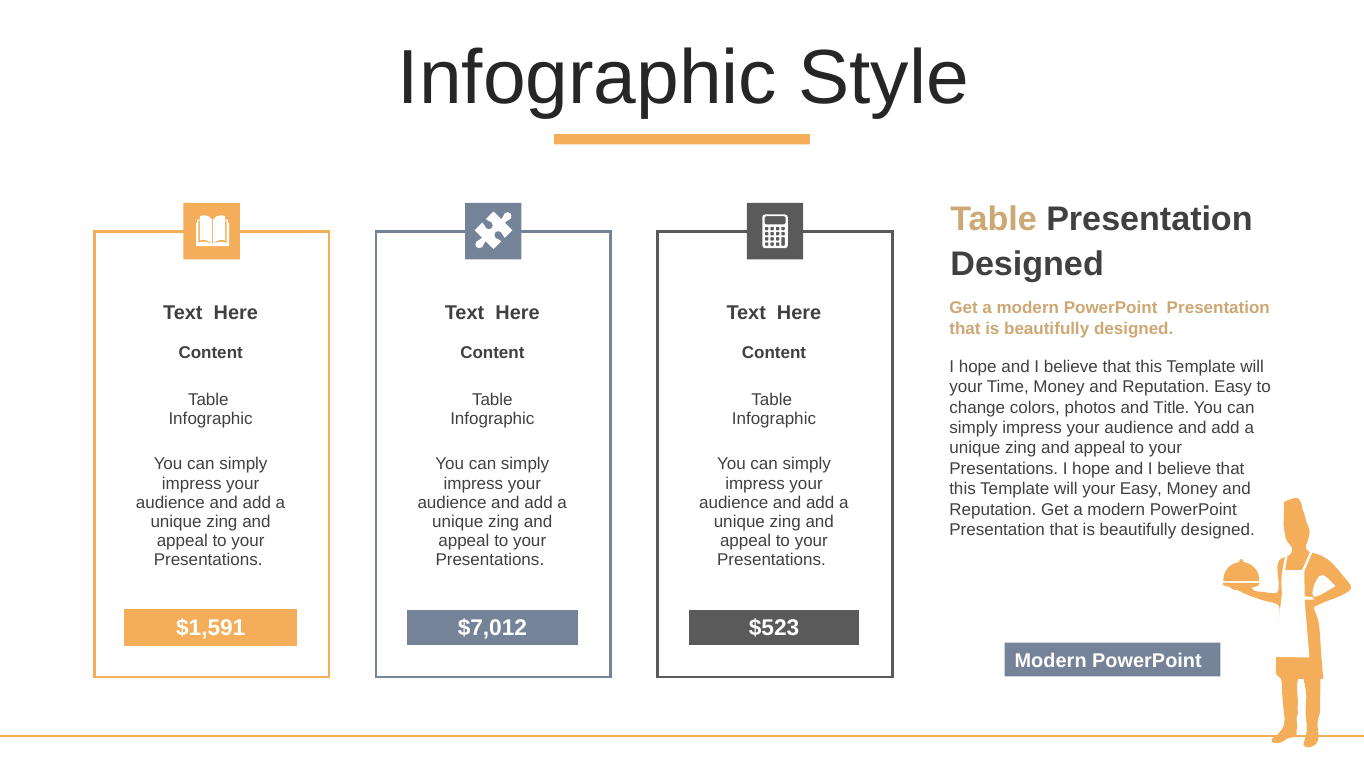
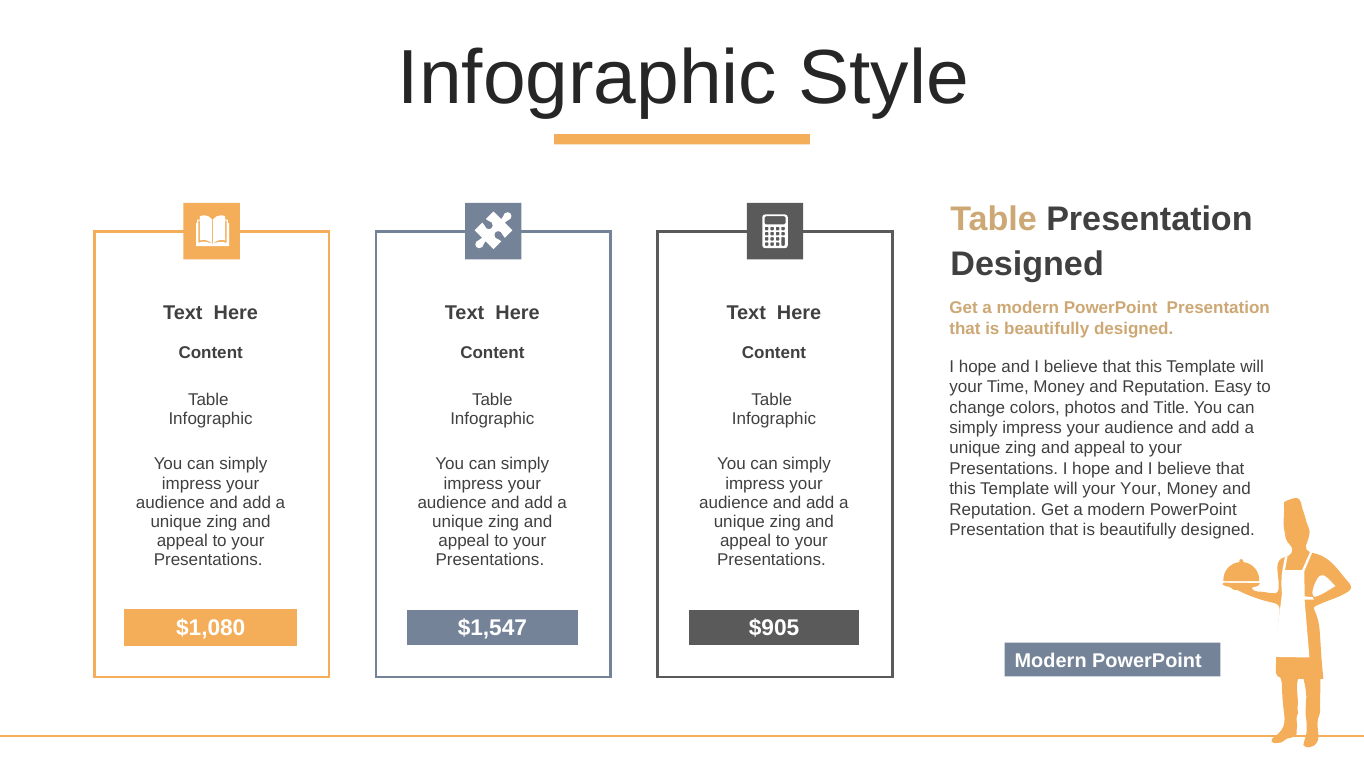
your Easy: Easy -> Your (1141, 489)
$1,591: $1,591 -> $1,080 (211, 628)
$7,012: $7,012 -> $1,547 (492, 628)
$523: $523 -> $905 (774, 628)
